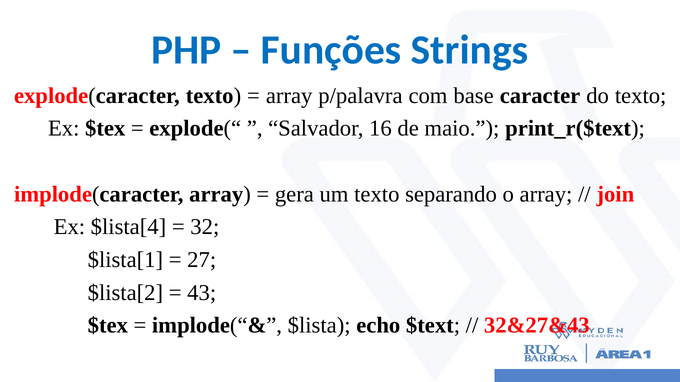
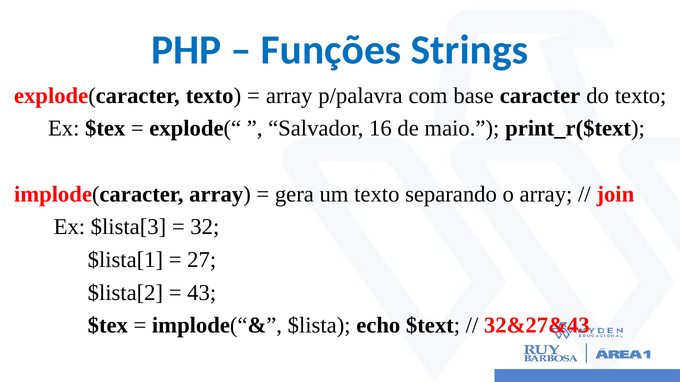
$lista[4: $lista[4 -> $lista[3 (128, 227)
